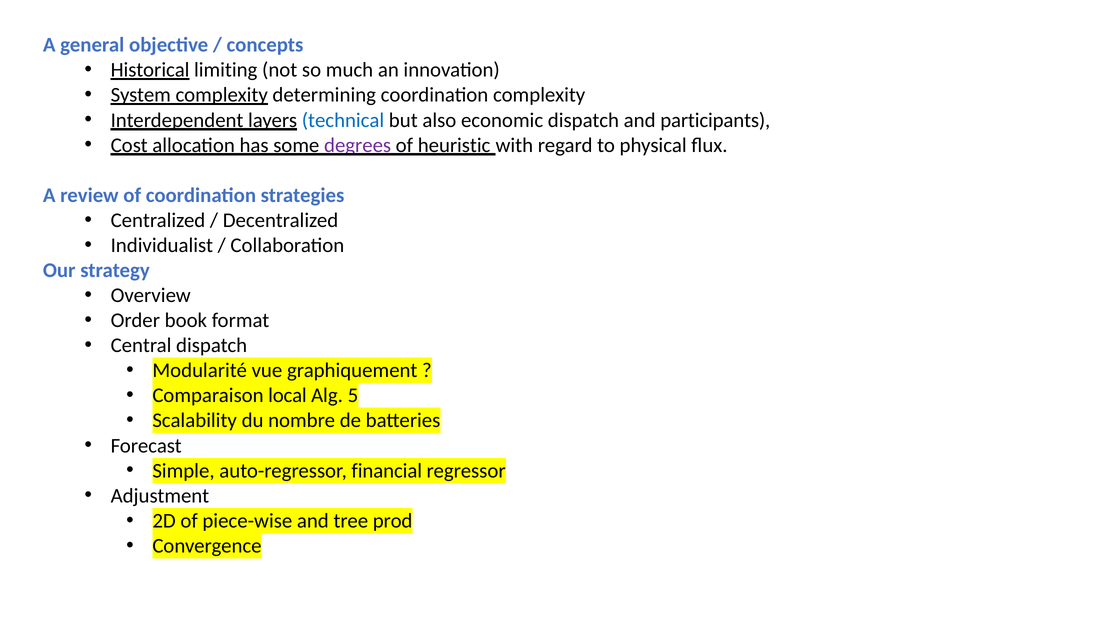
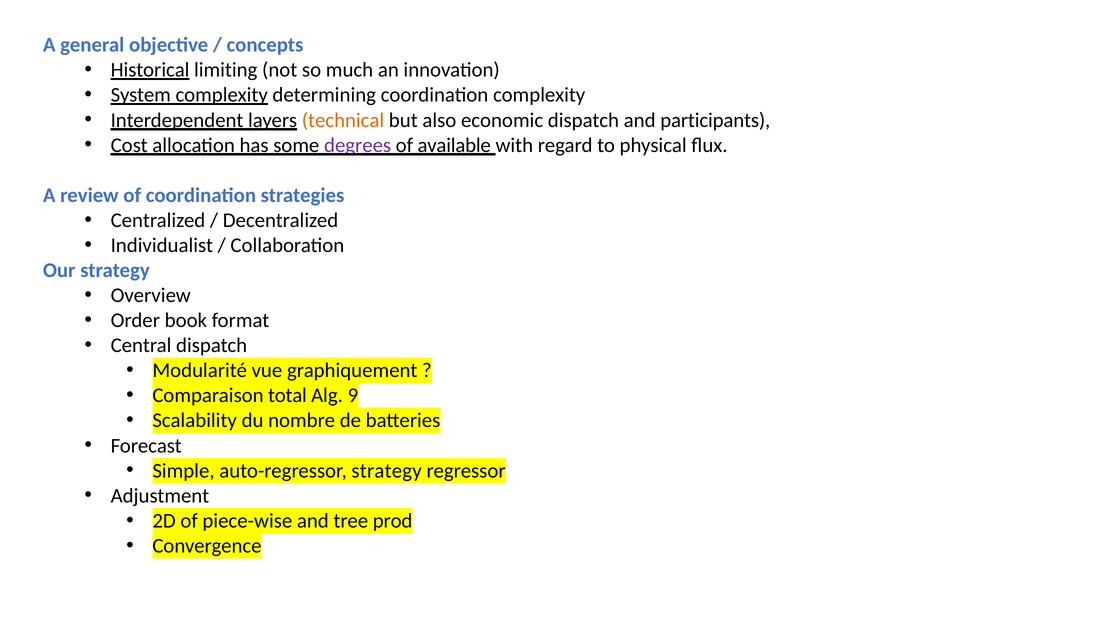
technical colour: blue -> orange (343, 120)
heuristic: heuristic -> available (454, 145)
local: local -> total (287, 395)
5: 5 -> 9 (353, 395)
auto-regressor financial: financial -> strategy (387, 470)
